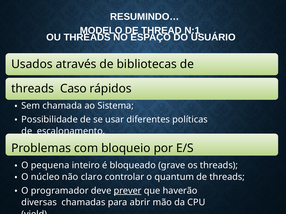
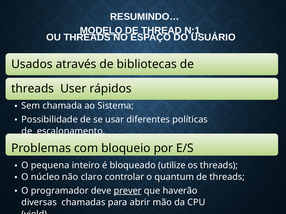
MODELO underline: none -> present (101, 31)
Caso: Caso -> User (73, 89)
grave: grave -> utilize (172, 166)
